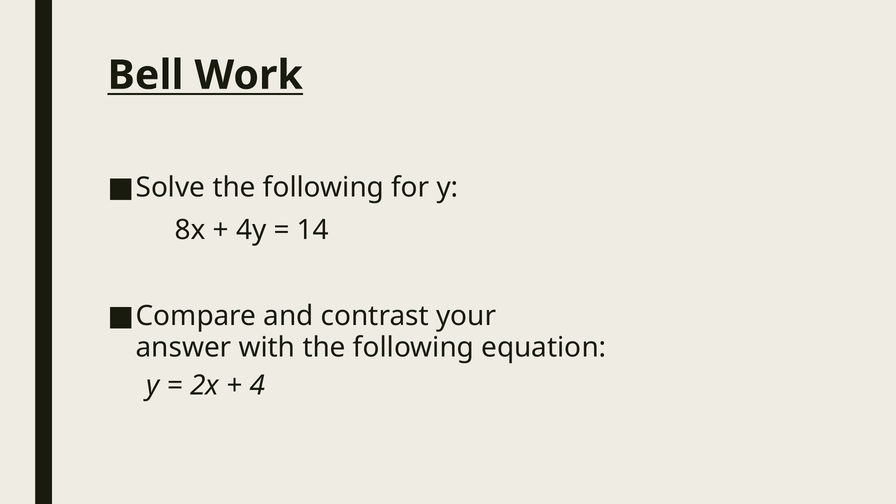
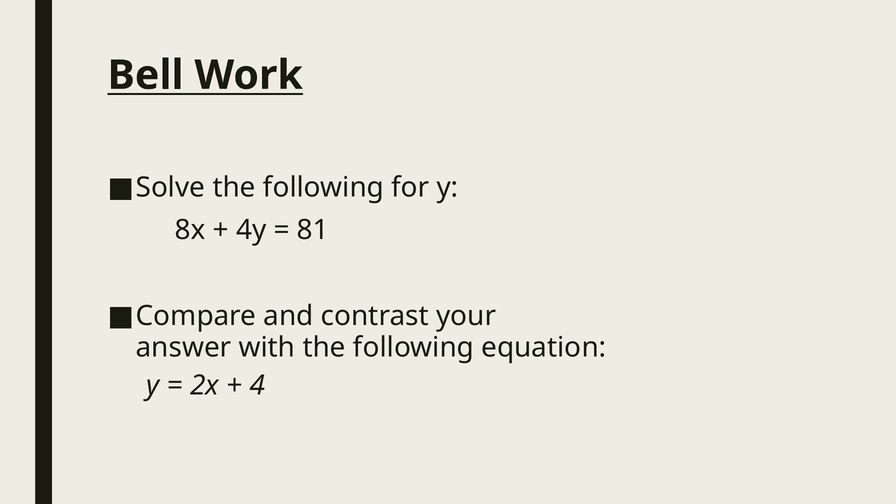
14: 14 -> 81 (313, 230)
